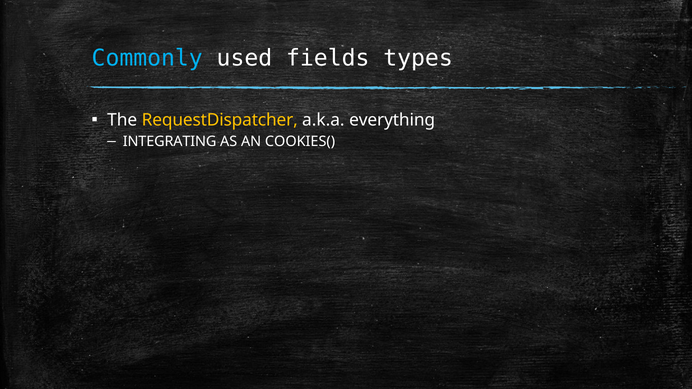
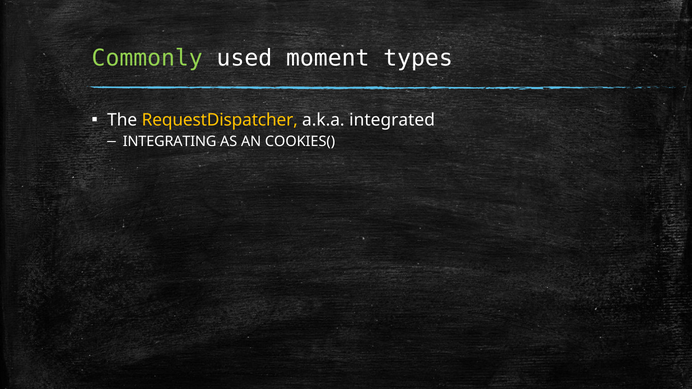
Commonly colour: light blue -> light green (147, 58)
fields: fields -> moment (328, 58)
everything: everything -> integrated (392, 120)
